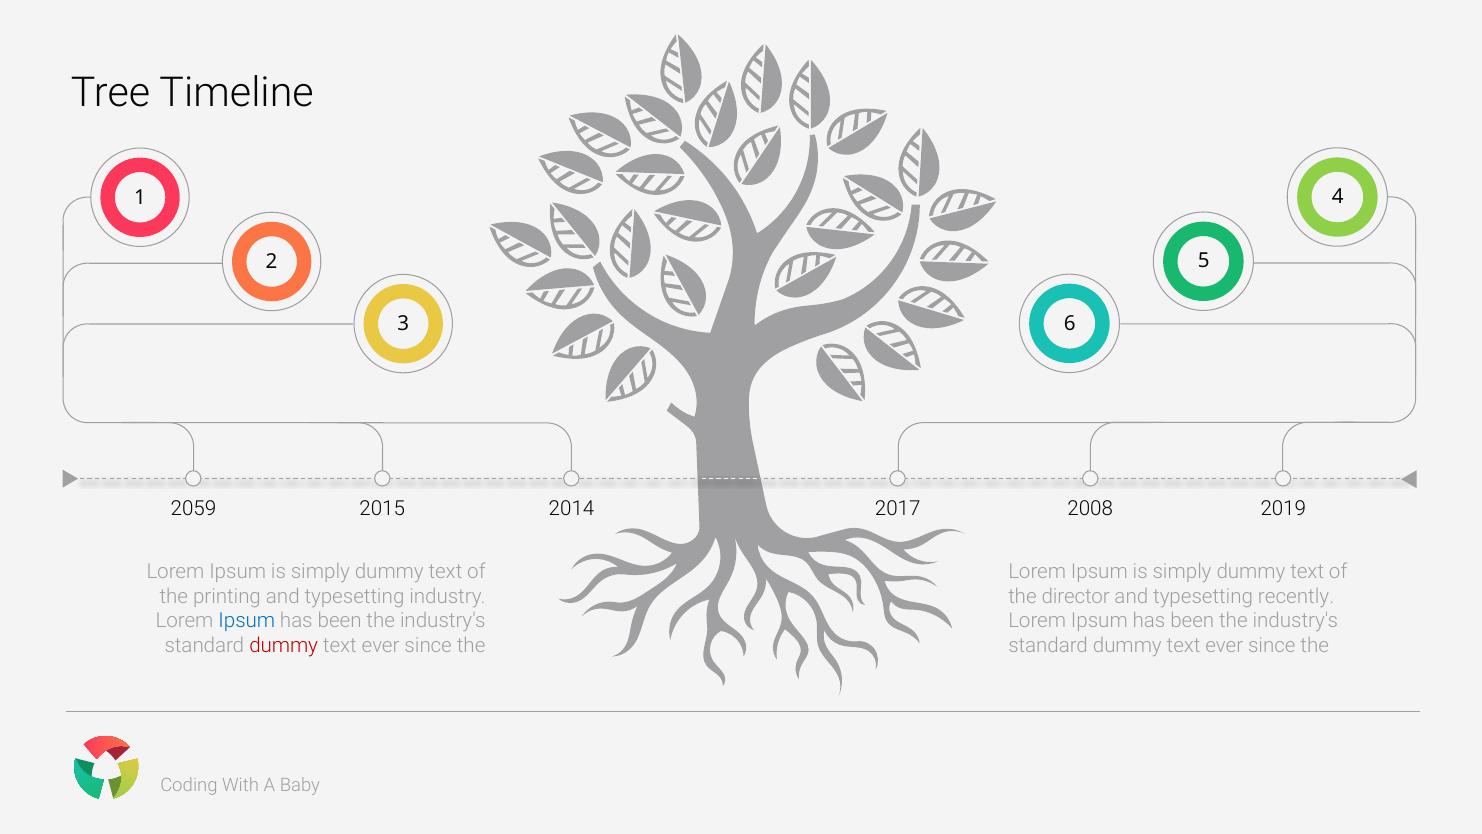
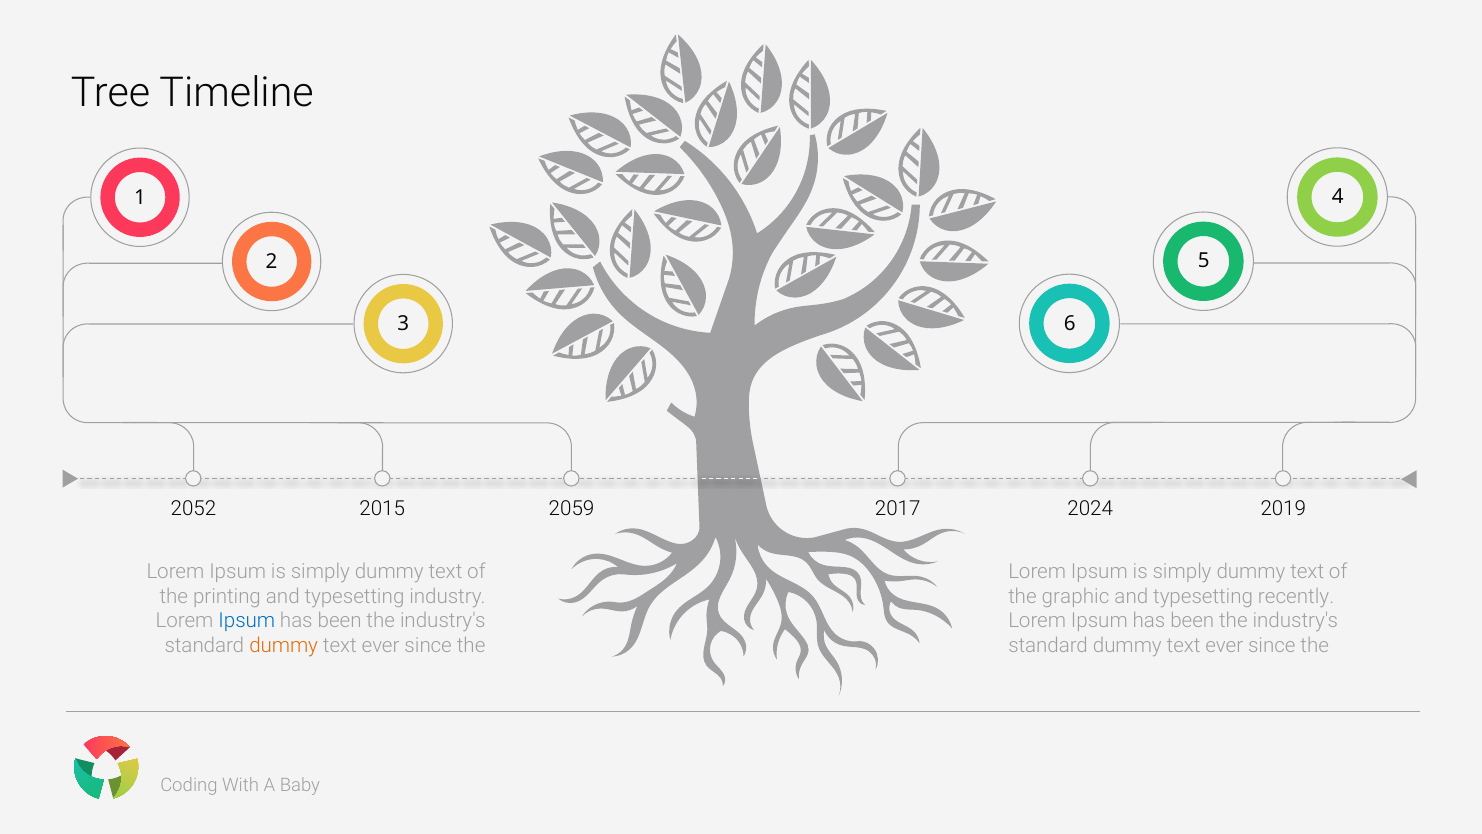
2059: 2059 -> 2052 (193, 509)
2014: 2014 -> 2059 (572, 509)
2008: 2008 -> 2024 (1090, 509)
director: director -> graphic (1076, 596)
dummy colour: red -> orange (284, 646)
